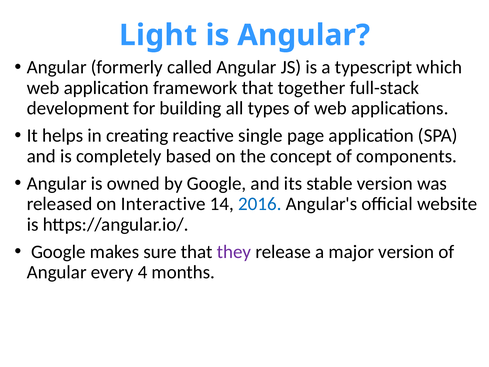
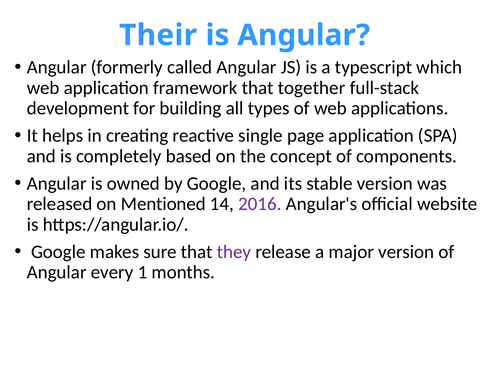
Light: Light -> Their (158, 35)
Interactive: Interactive -> Mentioned (163, 204)
2016 colour: blue -> purple (260, 204)
4: 4 -> 1 (142, 272)
